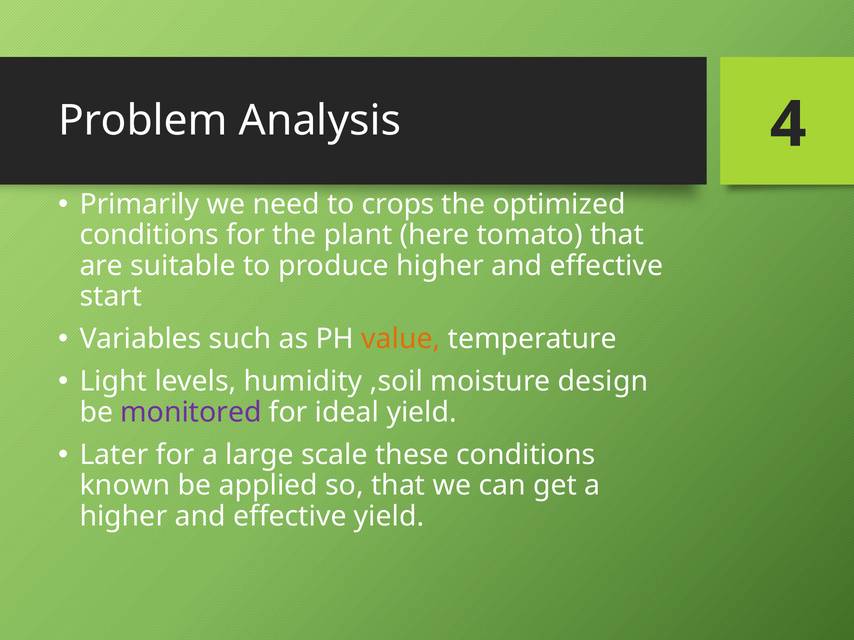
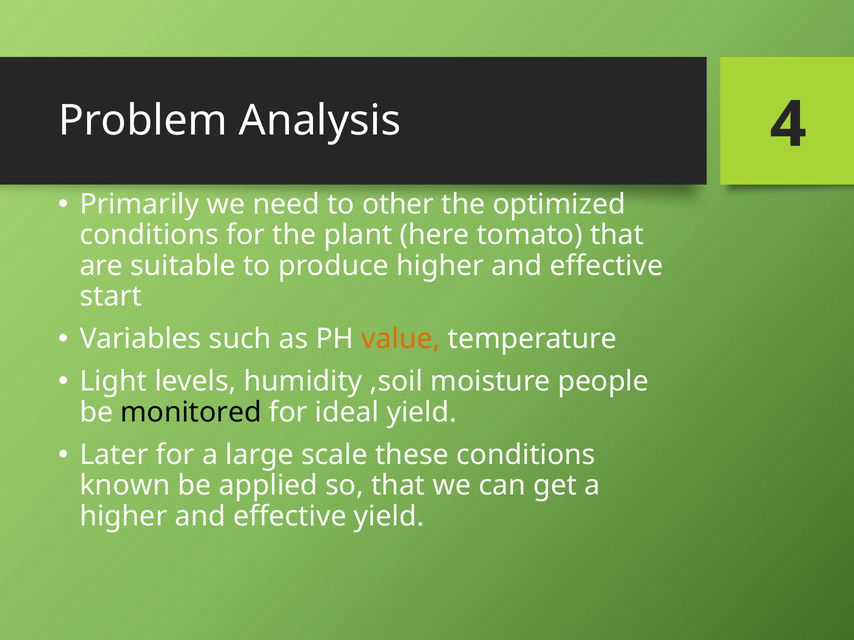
crops: crops -> other (398, 205)
design: design -> people (603, 382)
monitored colour: purple -> black (191, 413)
